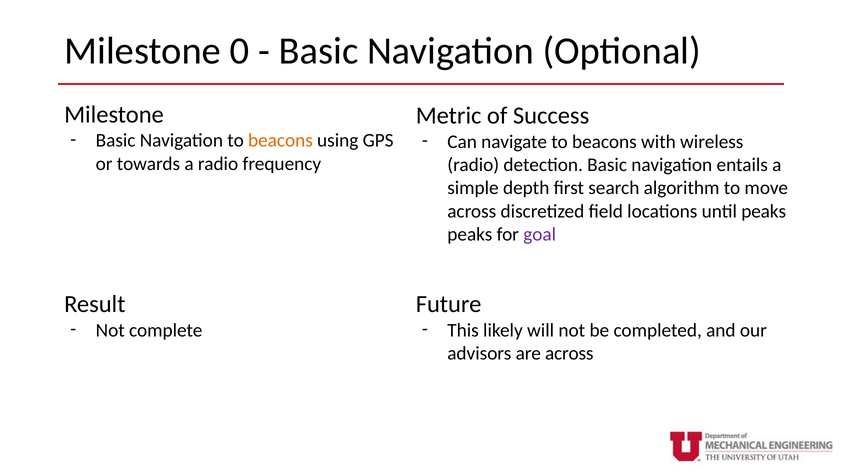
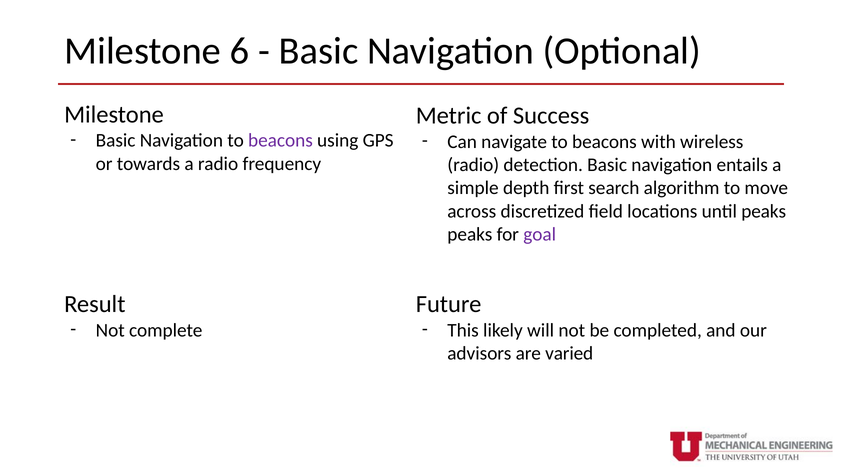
0: 0 -> 6 (240, 51)
beacons colour: orange -> purple (280, 140)
are across: across -> varied (569, 353)
